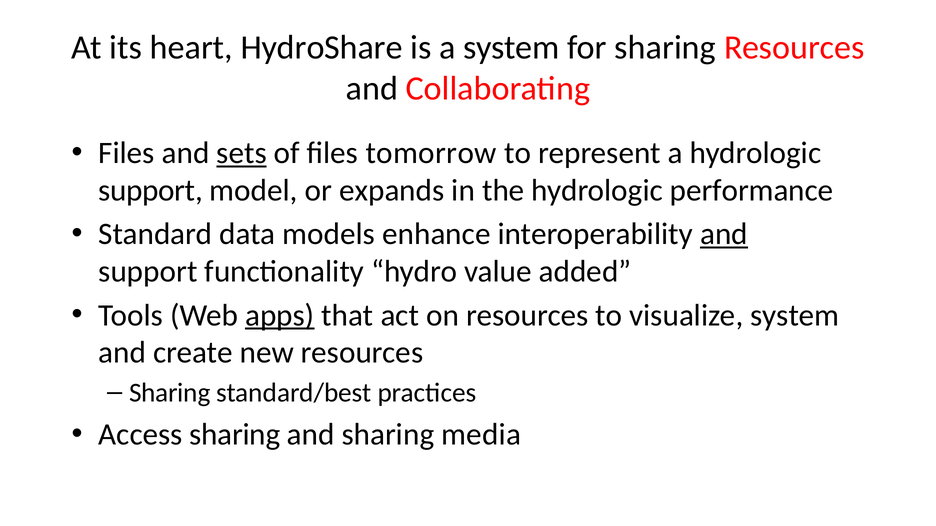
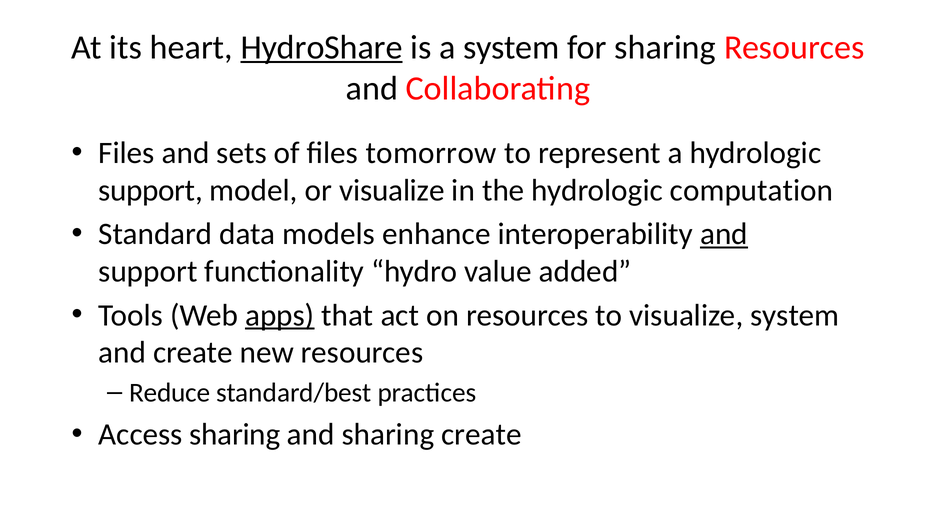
HydroShare underline: none -> present (322, 47)
sets underline: present -> none (242, 153)
or expands: expands -> visualize (392, 191)
performance: performance -> computation (752, 191)
Sharing: Sharing -> Reduce (170, 393)
sharing media: media -> create (481, 435)
